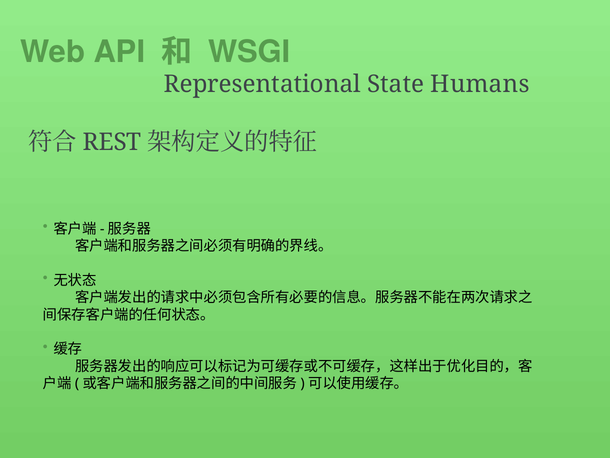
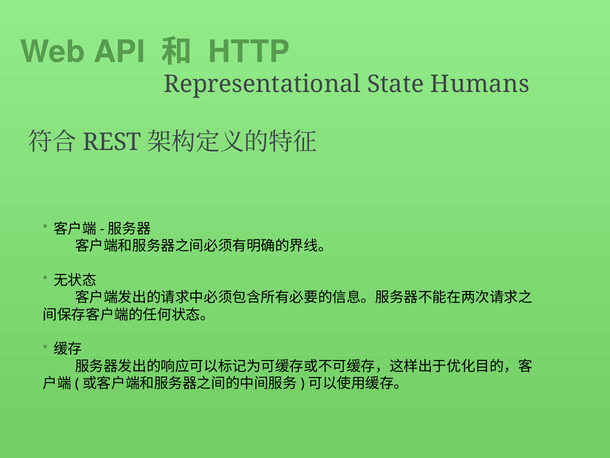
WSGI: WSGI -> HTTP (249, 52)
